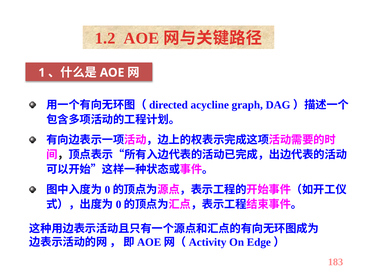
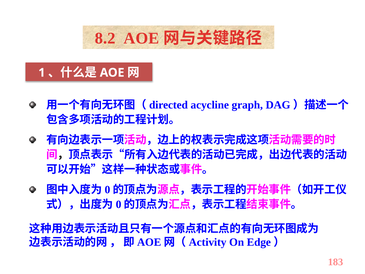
1.2: 1.2 -> 8.2 (105, 38)
